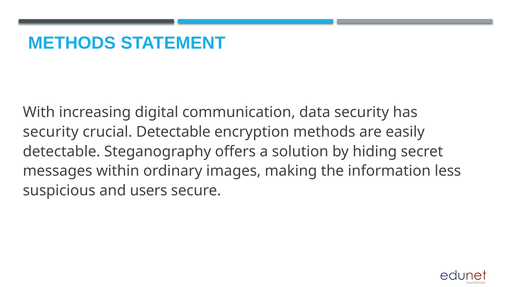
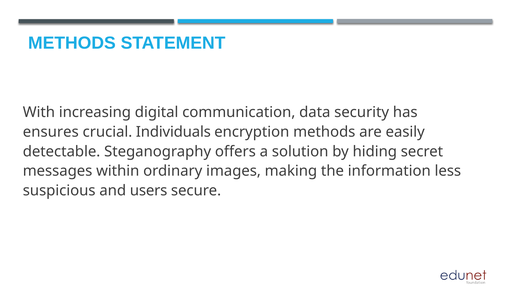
security: security -> ensures (51, 132)
crucial Detectable: Detectable -> Individuals (173, 132)
